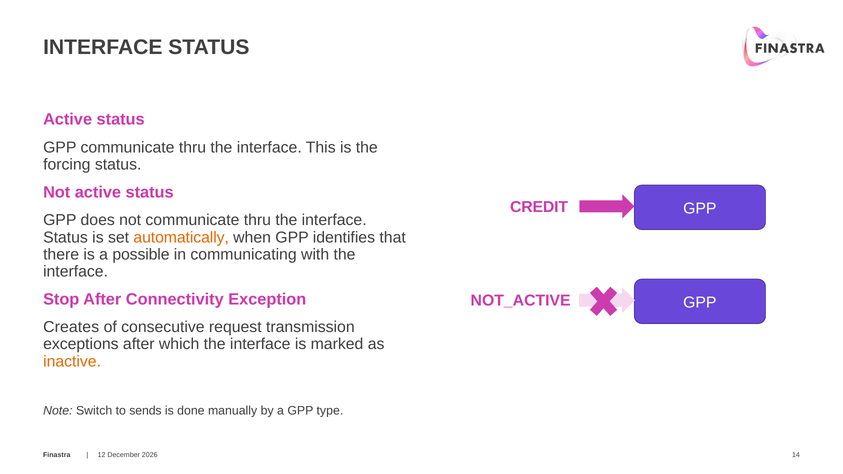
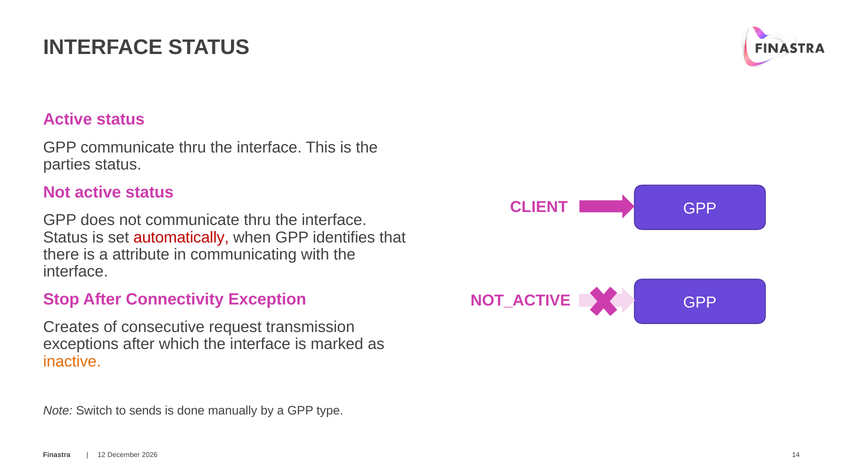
forcing: forcing -> parties (67, 165)
CREDIT: CREDIT -> CLIENT (539, 207)
automatically colour: orange -> red (181, 237)
possible: possible -> attribute (141, 255)
